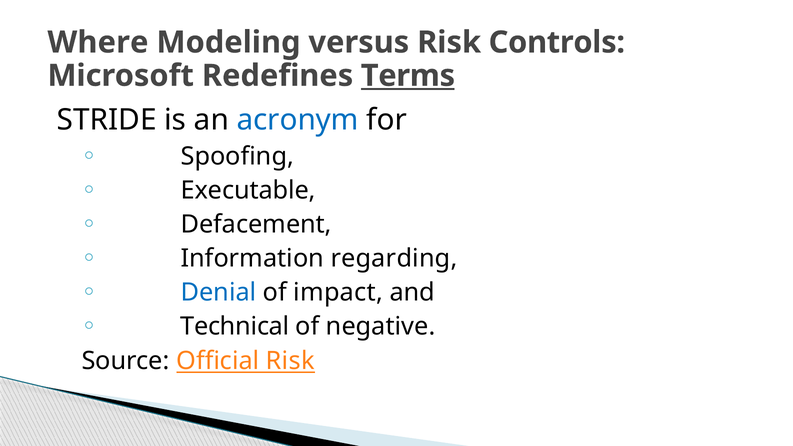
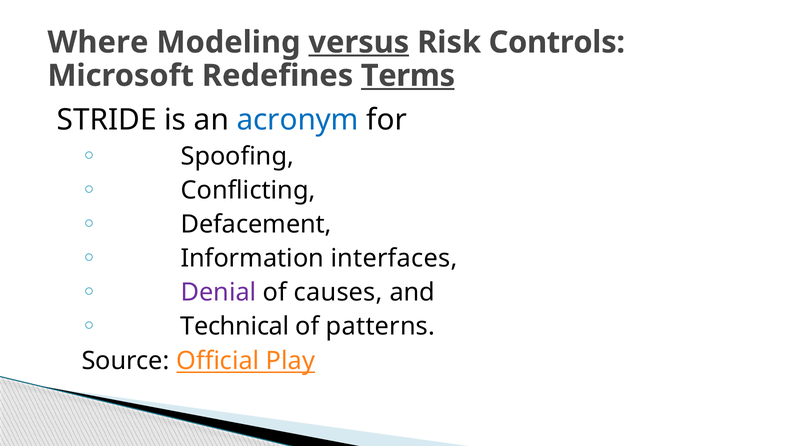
versus underline: none -> present (359, 42)
Executable: Executable -> Conflicting (248, 191)
regarding: regarding -> interfaces (394, 259)
Denial colour: blue -> purple (219, 293)
impact: impact -> causes (338, 293)
negative: negative -> patterns (381, 327)
Official Risk: Risk -> Play (290, 361)
